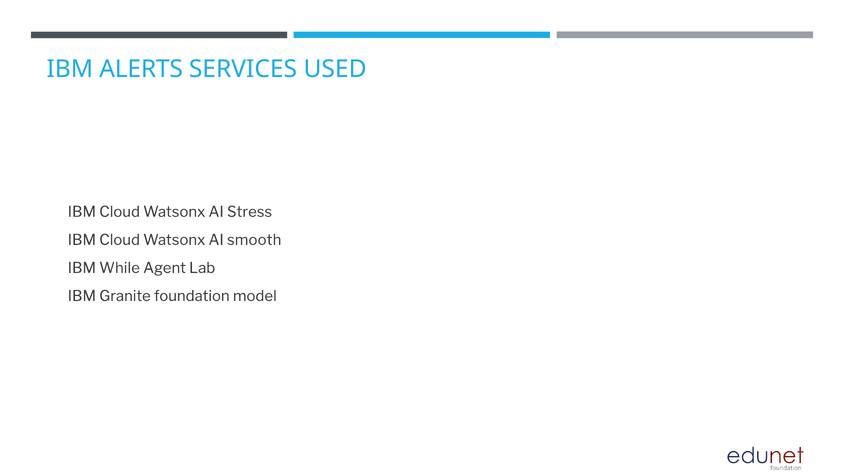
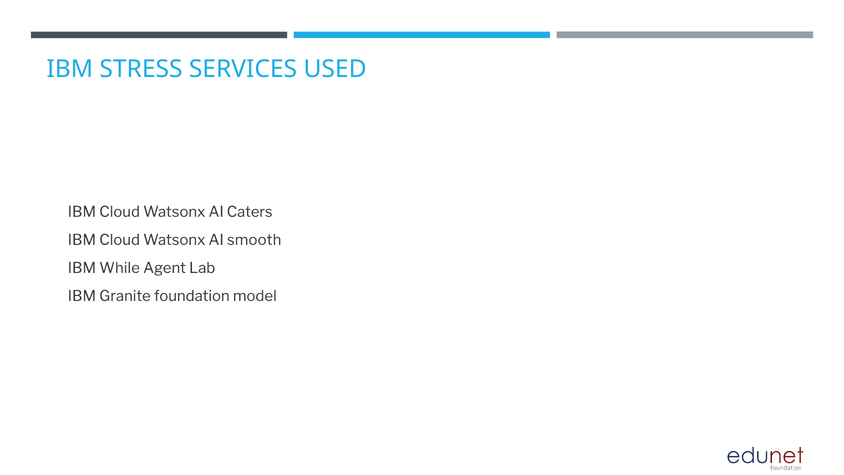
ALERTS: ALERTS -> STRESS (141, 69)
Stress: Stress -> Caters (250, 212)
